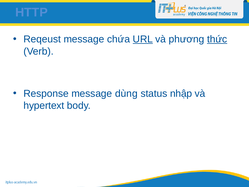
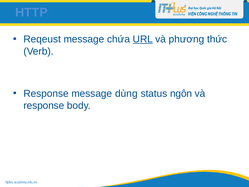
thức underline: present -> none (217, 39)
nhập: nhập -> ngôn (181, 93)
hypertext: hypertext -> response (44, 105)
